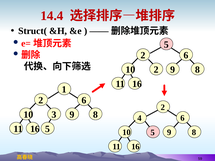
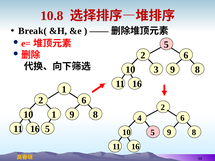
14.4: 14.4 -> 10.8 (52, 16)
Struct(: Struct( -> Break( (33, 31)
10 2: 2 -> 3 (156, 70)
10 3: 3 -> 1 (54, 115)
